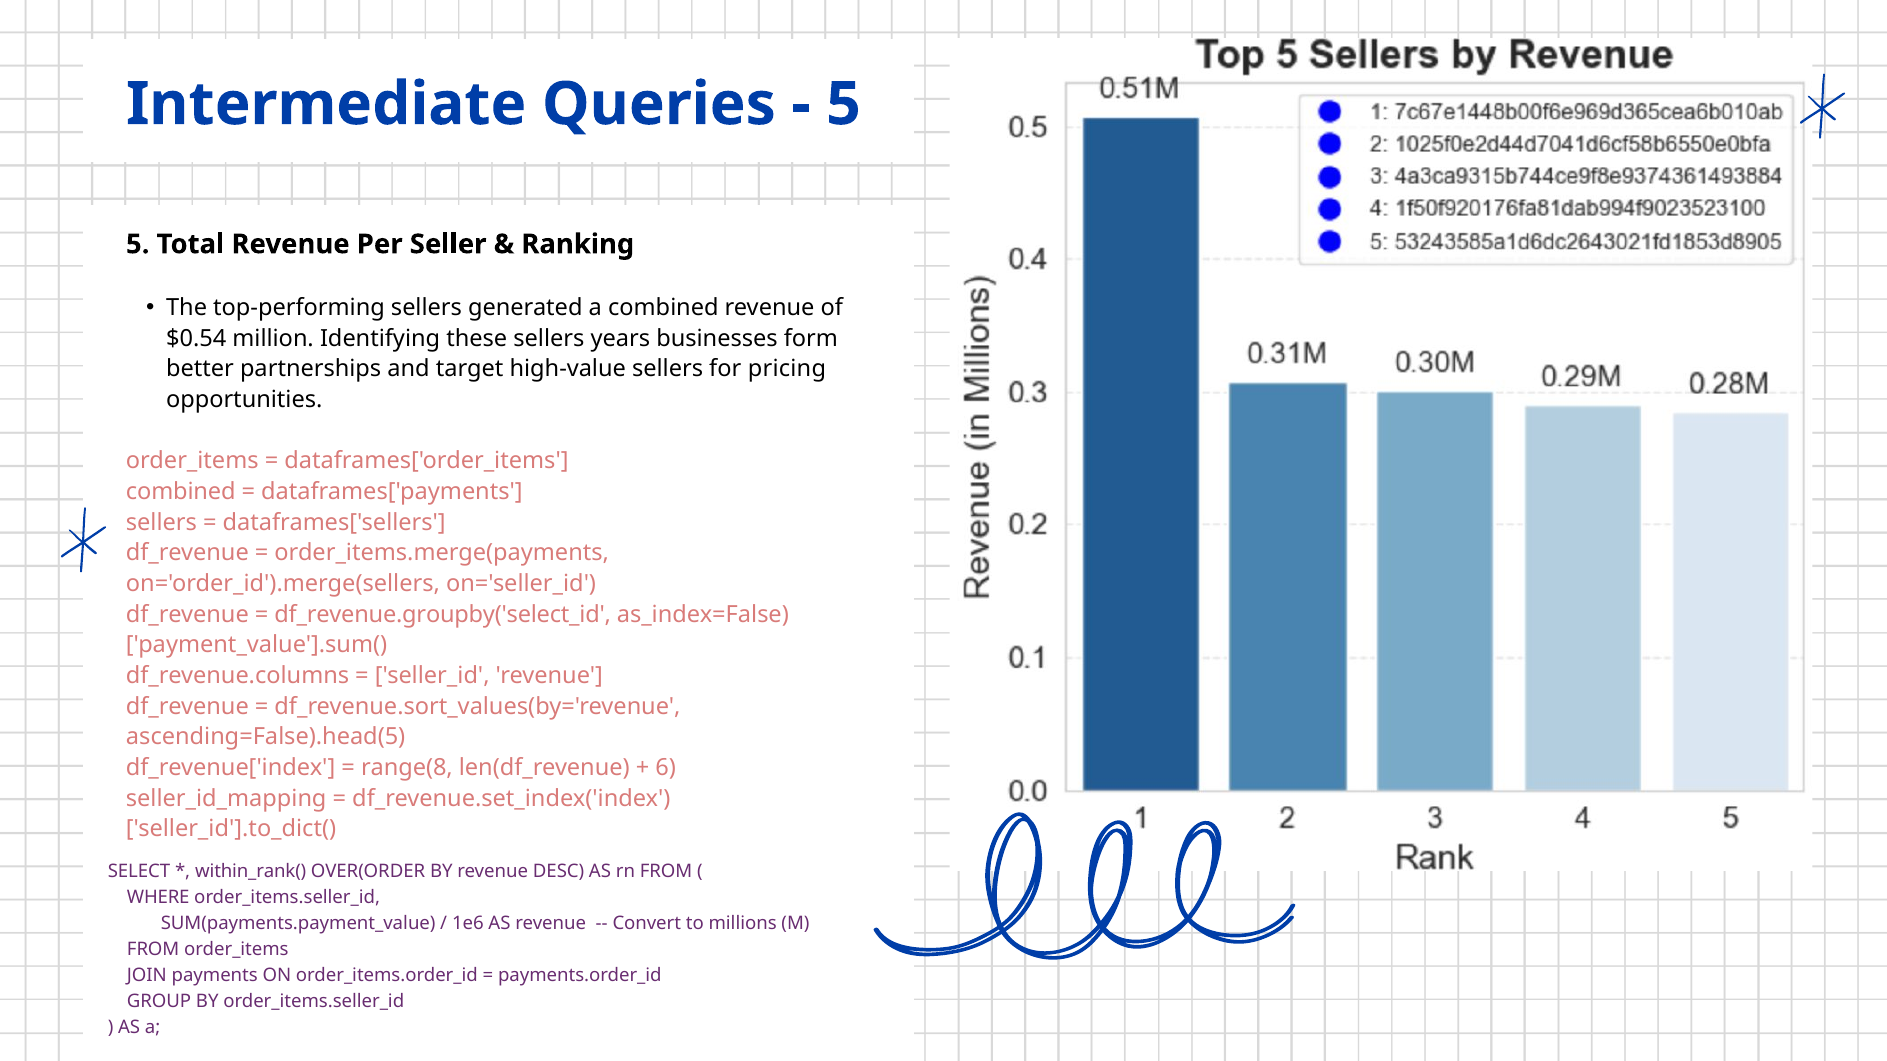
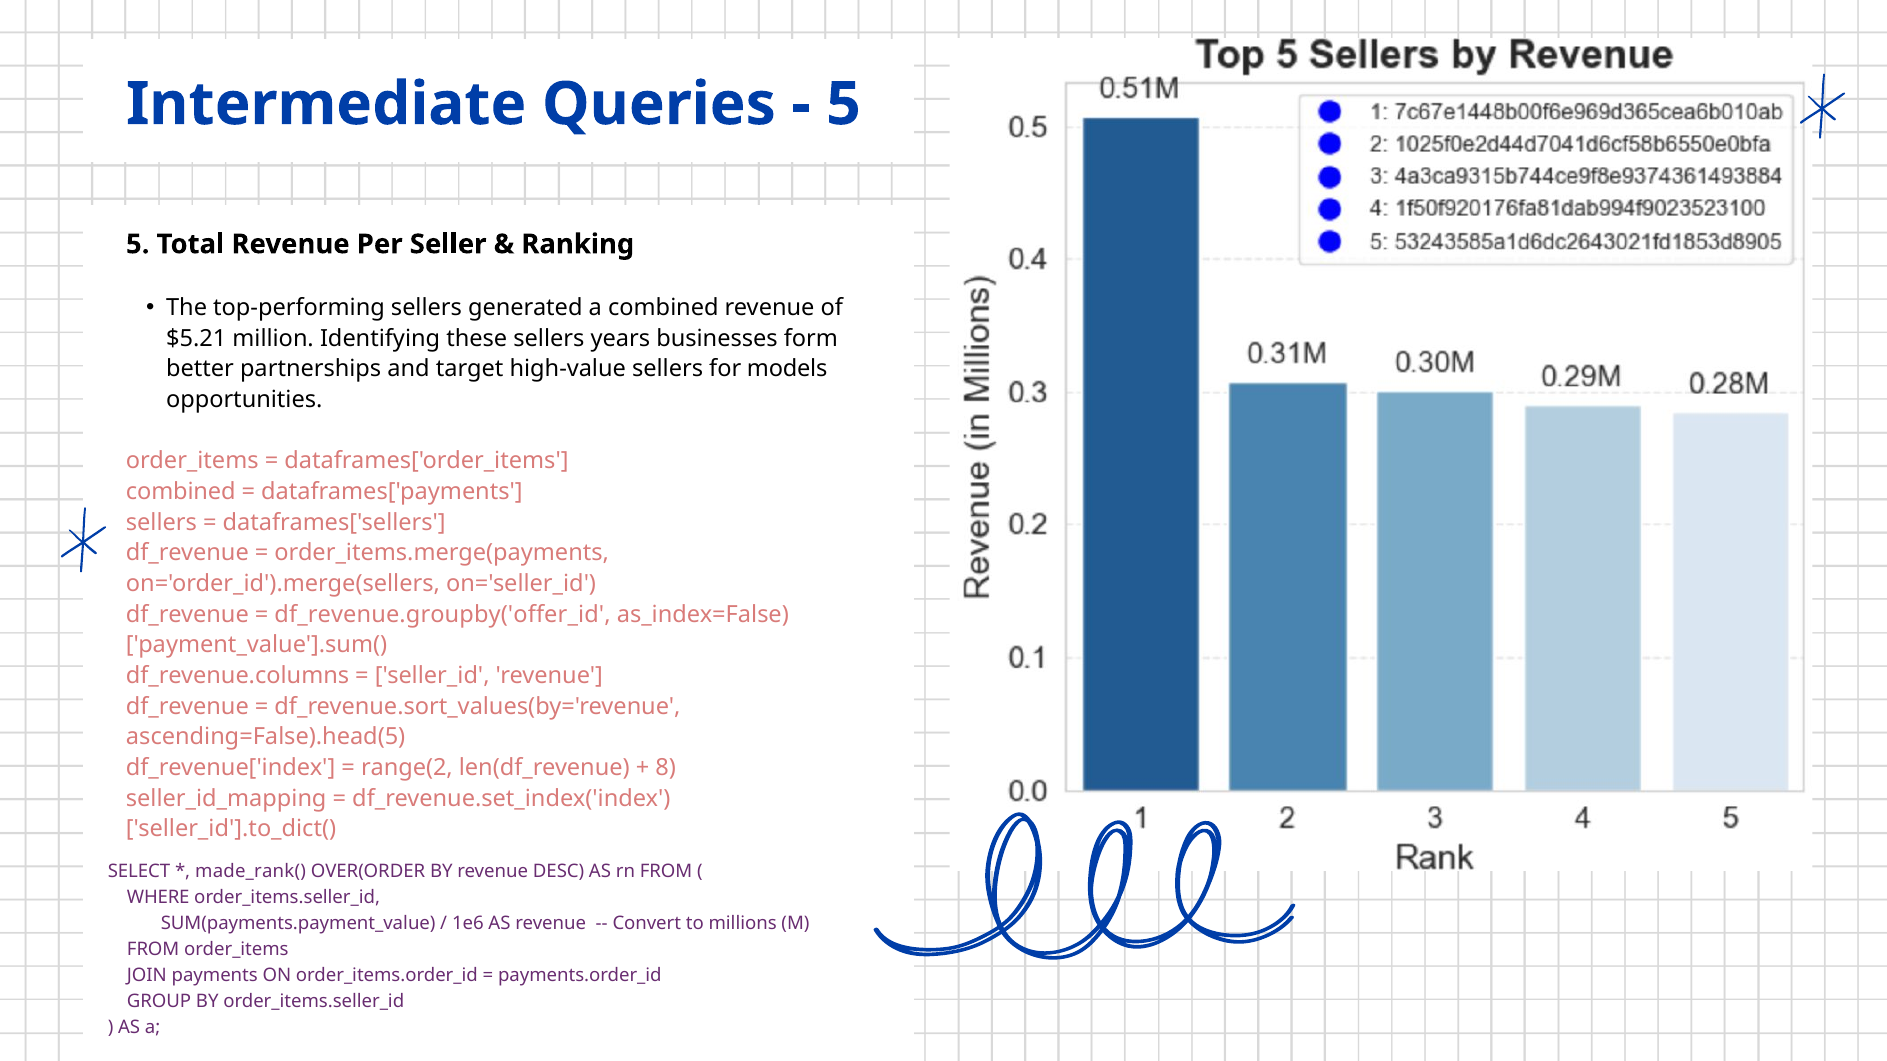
$0.54: $0.54 -> $5.21 (196, 338)
pricing: pricing -> models (787, 369)
df_revenue.groupby('select_id: df_revenue.groupby('select_id -> df_revenue.groupby('offer_id (443, 615)
range(8: range(8 -> range(2 (407, 768)
6: 6 -> 8 (666, 768)
within_rank(: within_rank( -> made_rank( (251, 871)
